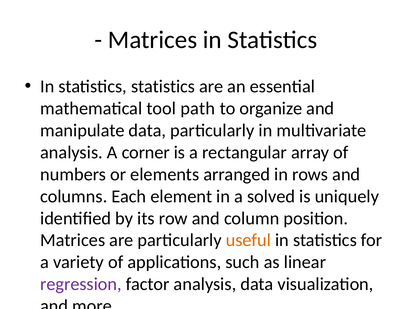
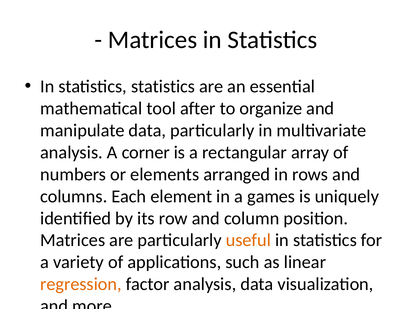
path: path -> after (198, 108)
solved: solved -> games (271, 196)
regression colour: purple -> orange (81, 284)
